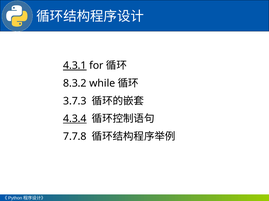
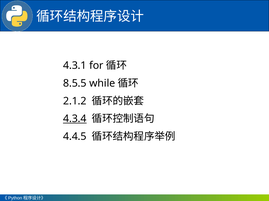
4.3.1 underline: present -> none (75, 66)
8.3.2: 8.3.2 -> 8.5.5 (75, 84)
3.7.3: 3.7.3 -> 2.1.2 (75, 101)
7.7.8: 7.7.8 -> 4.4.5 (75, 137)
